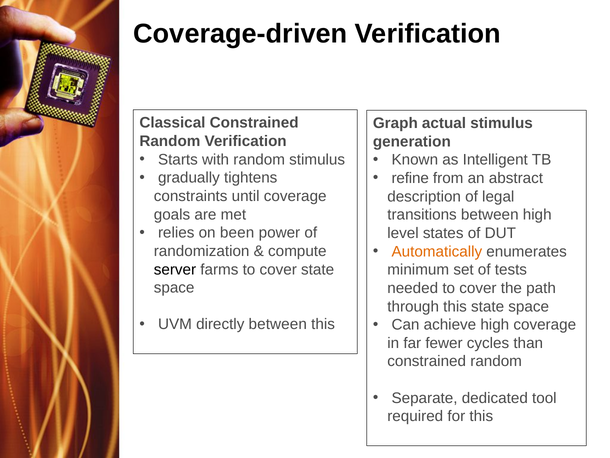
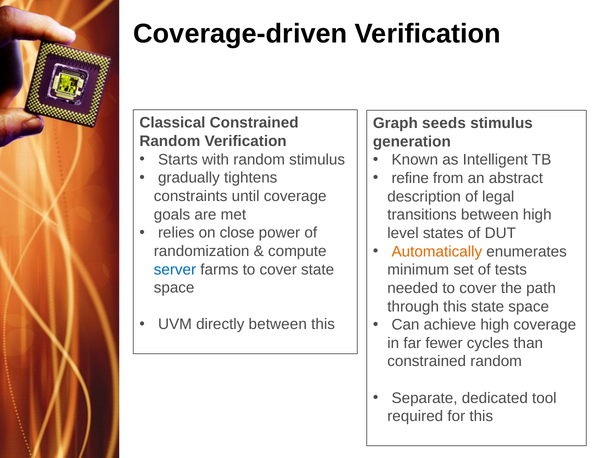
actual: actual -> seeds (444, 123)
been: been -> close (237, 233)
server colour: black -> blue (175, 269)
